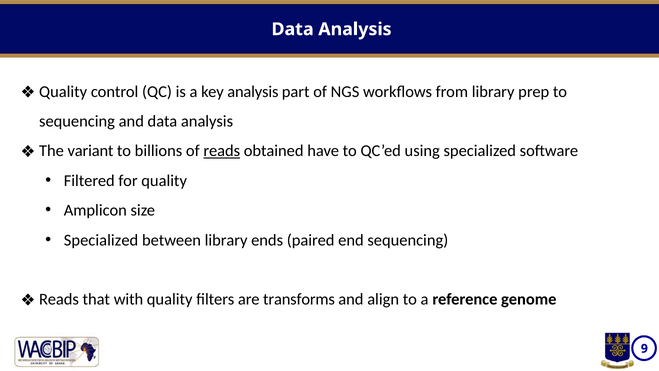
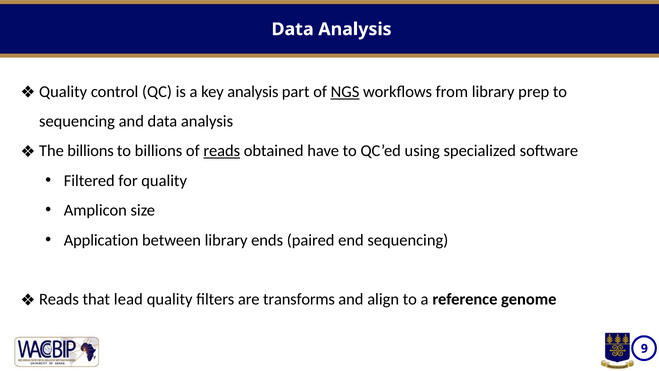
NGS underline: none -> present (345, 92)
variant: variant -> billions (91, 151)
Specialized: Specialized -> Application (101, 240)
with: with -> lead (128, 299)
